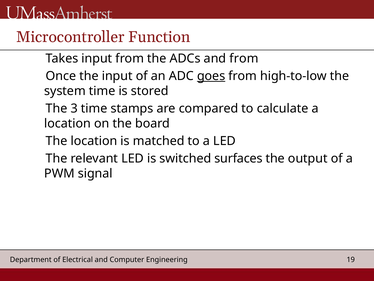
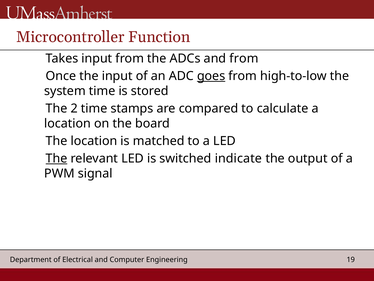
3: 3 -> 2 (74, 108)
The underline: none -> present (57, 158)
surfaces: surfaces -> indicate (238, 158)
